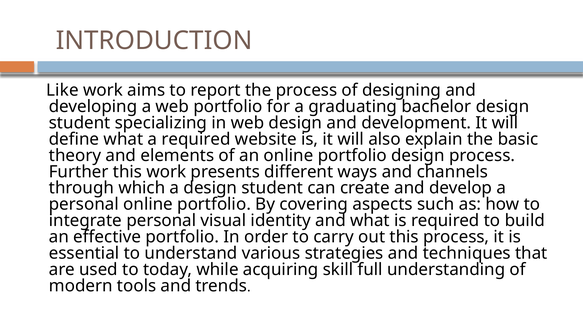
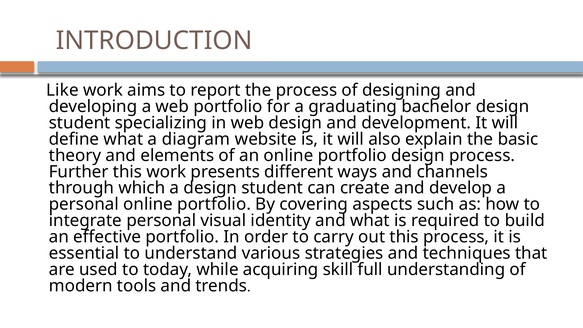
a required: required -> diagram (196, 139)
